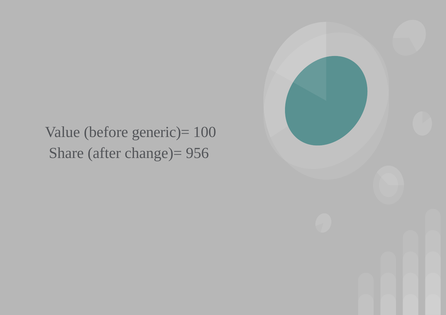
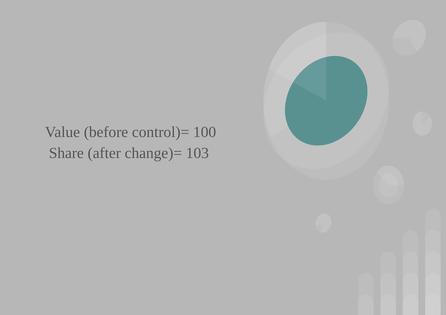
generic)=: generic)= -> control)= (161, 132)
956: 956 -> 103 (197, 153)
